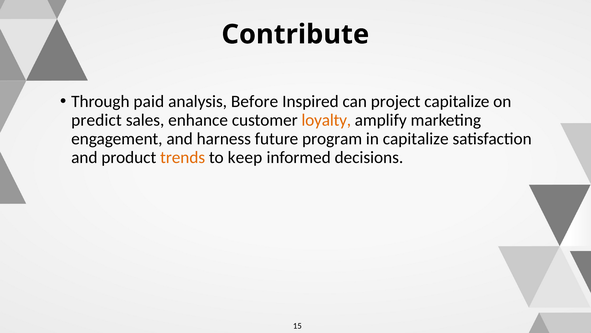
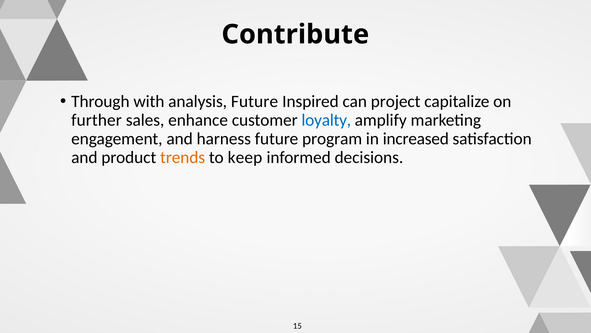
paid: paid -> with (149, 101)
analysis Before: Before -> Future (255, 101)
predict: predict -> further (96, 120)
loyalty colour: orange -> blue (326, 120)
in capitalize: capitalize -> increased (416, 139)
